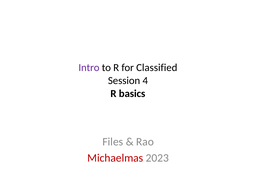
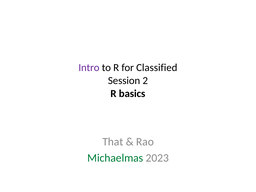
4: 4 -> 2 (145, 81)
Files: Files -> That (113, 142)
Michaelmas colour: red -> green (115, 158)
